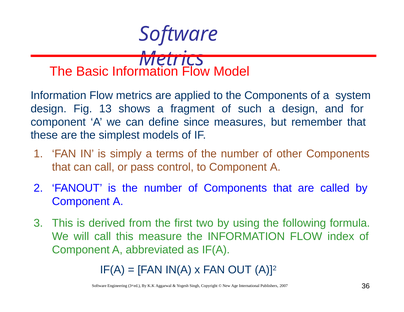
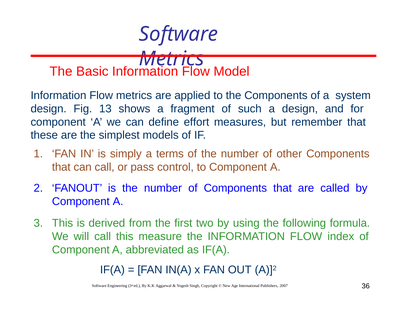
since: since -> effort (196, 122)
